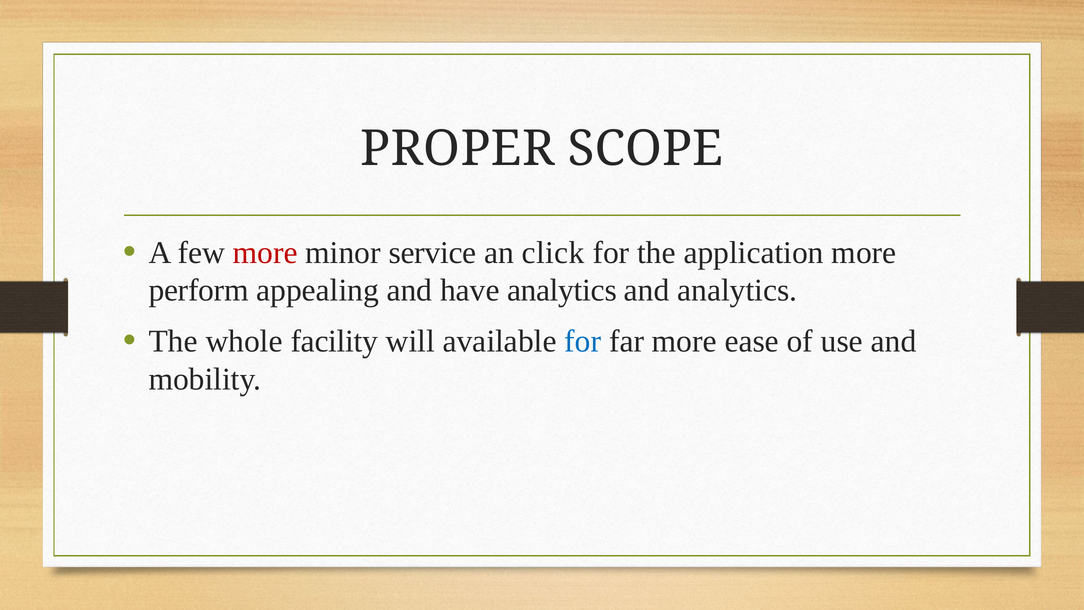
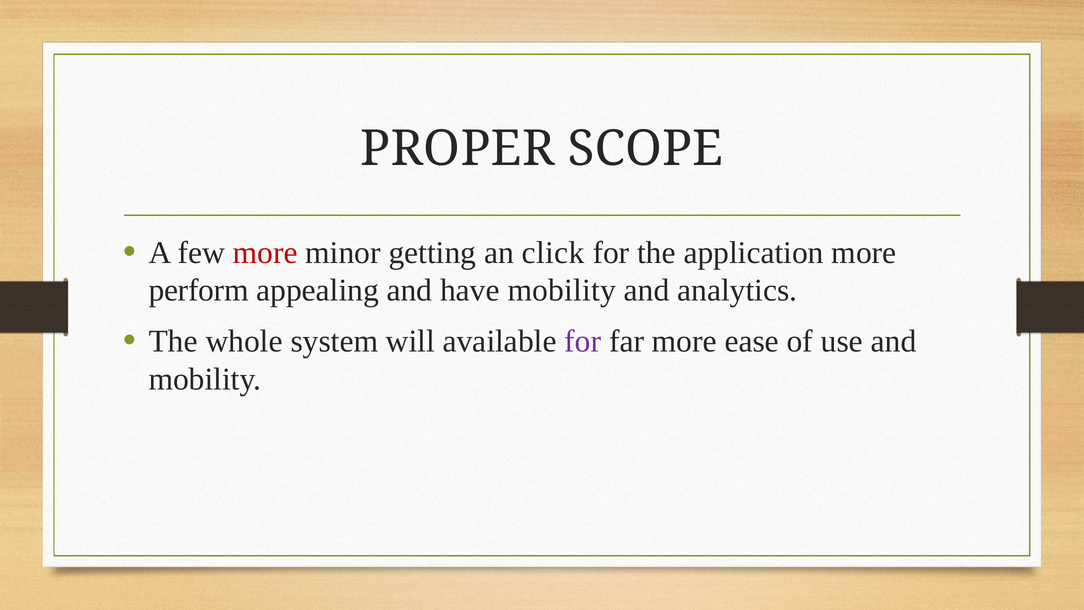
service: service -> getting (432, 253)
have analytics: analytics -> mobility (562, 290)
facility: facility -> system (334, 341)
for colour: blue -> purple (583, 341)
